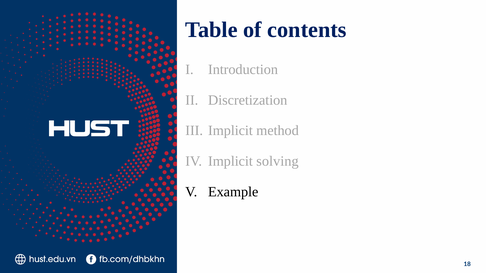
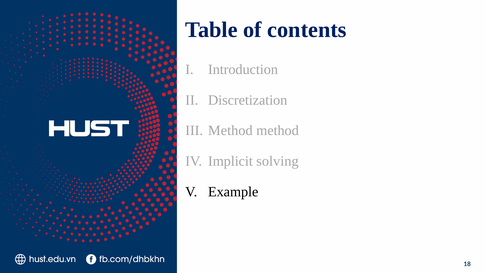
Implicit: Implicit -> Method (230, 131)
